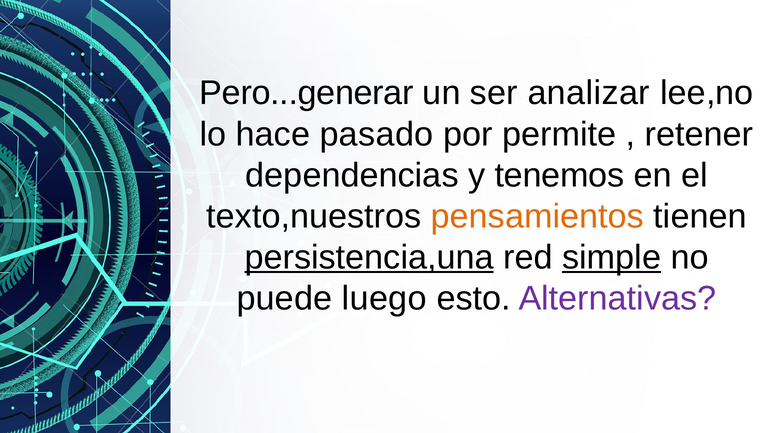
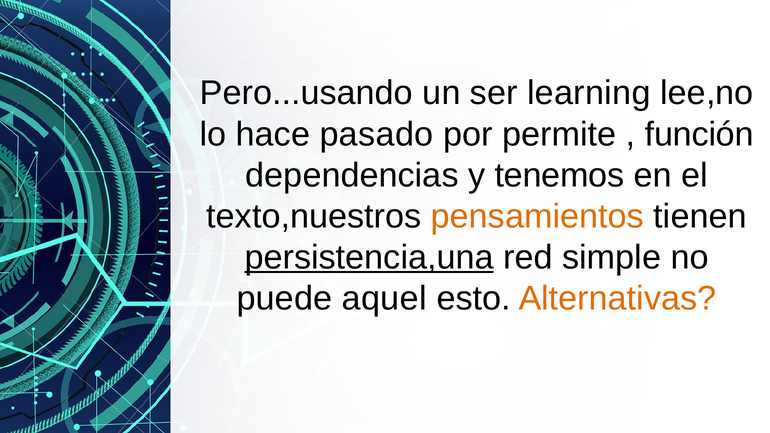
Pero...generar: Pero...generar -> Pero...usando (306, 93)
analizar: analizar -> learning (589, 93)
retener: retener -> función (699, 134)
simple underline: present -> none (612, 258)
luego: luego -> aquel (384, 299)
Alternativas colour: purple -> orange (617, 299)
